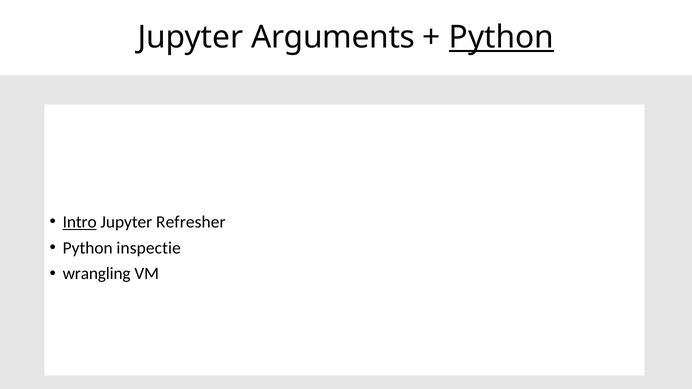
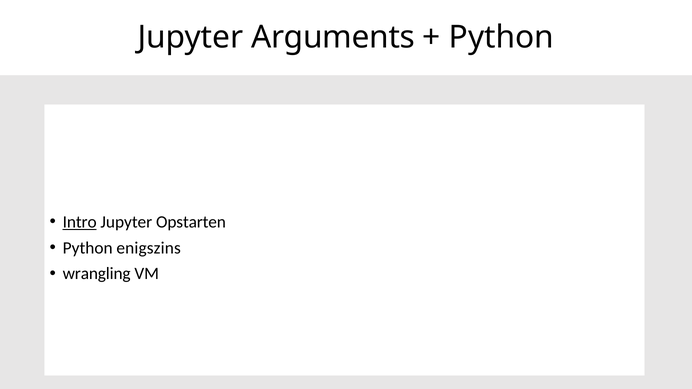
Python underline: present -> none (501, 37)
Refresher: Refresher -> Opstarten (191, 222)
inspectie: inspectie -> enigszins (149, 248)
